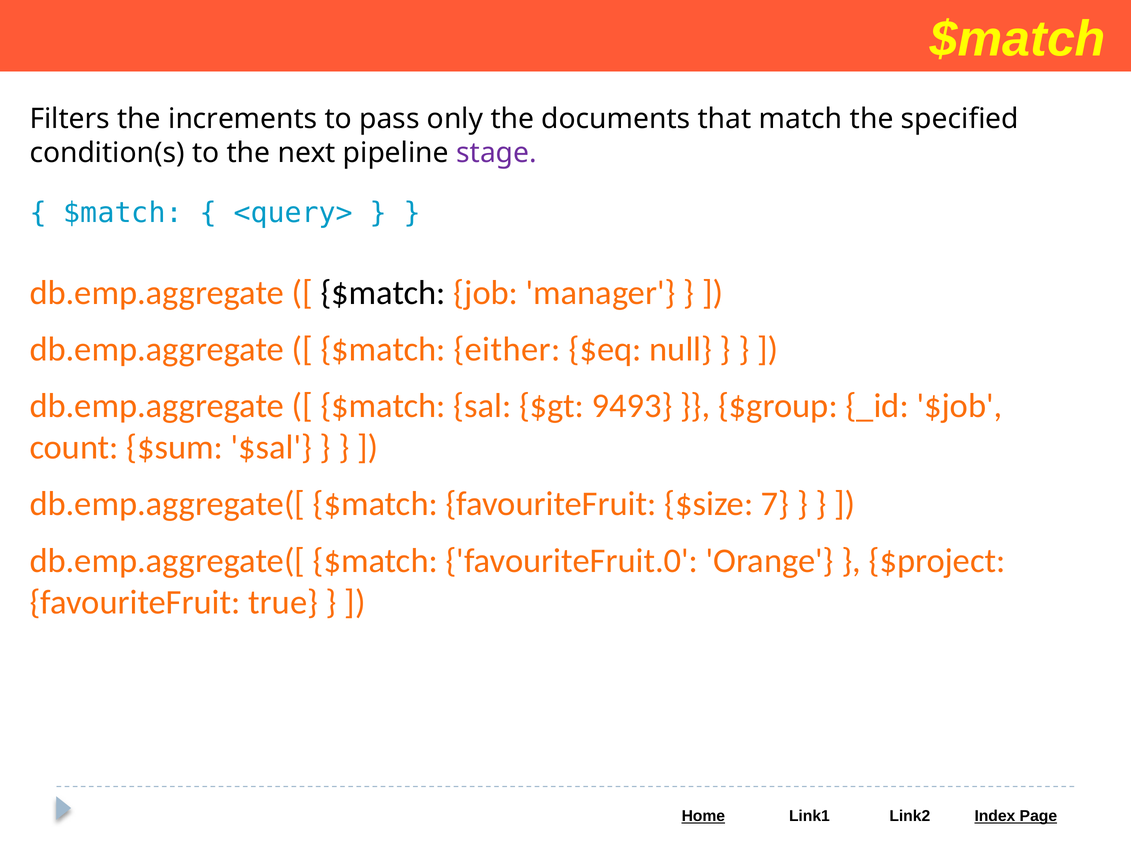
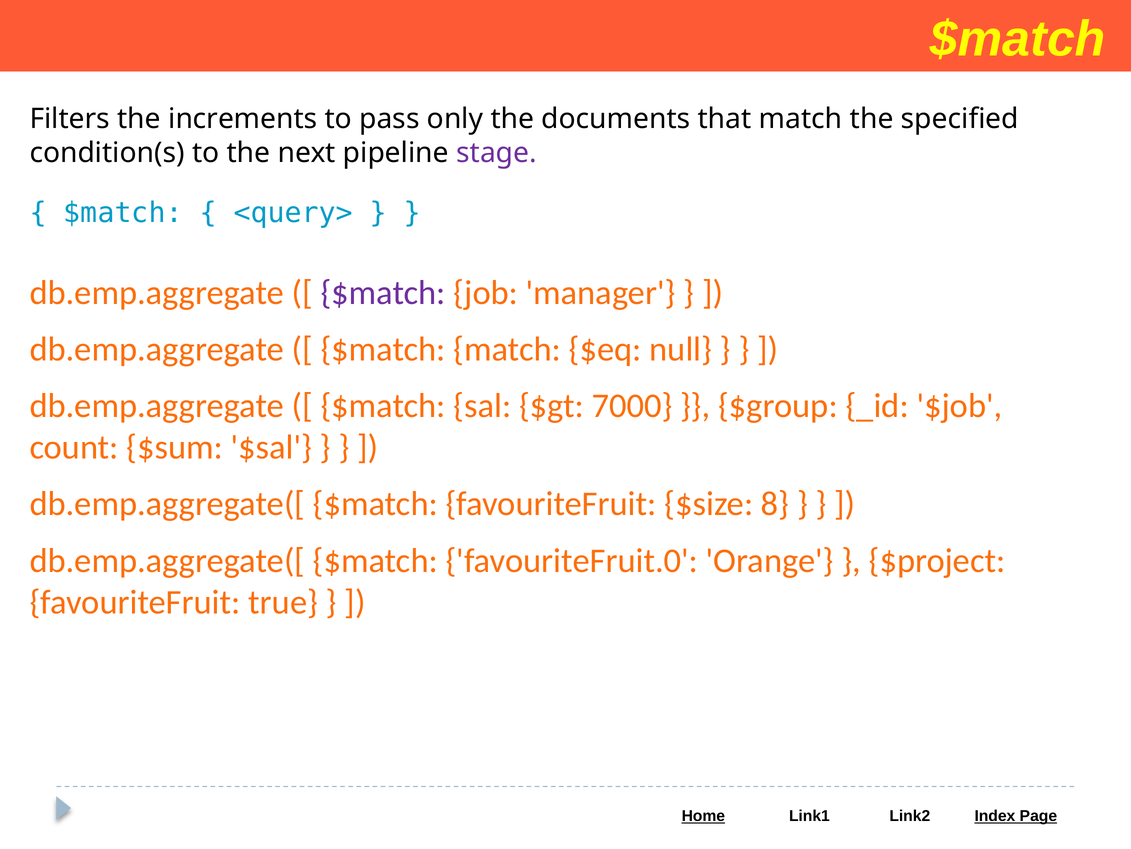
$match colour: black -> purple (383, 293)
$match either: either -> match (507, 349)
9493: 9493 -> 7000 (632, 406)
7: 7 -> 8 (775, 504)
